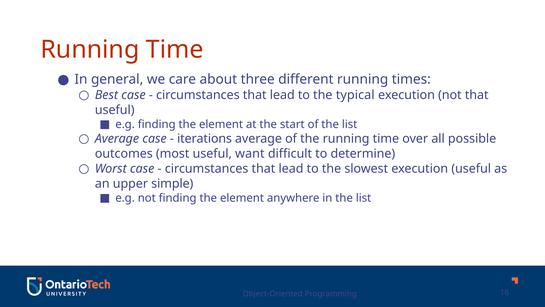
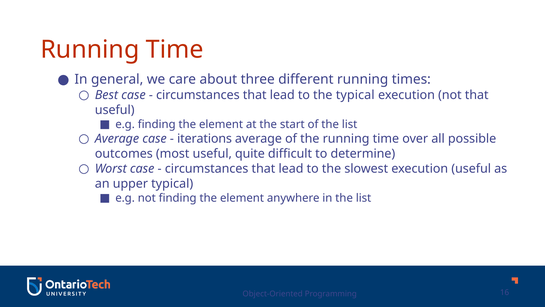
want: want -> quite (250, 153)
upper simple: simple -> typical (172, 183)
